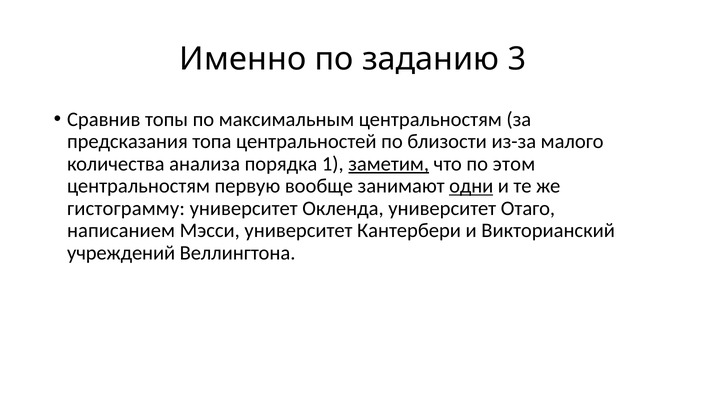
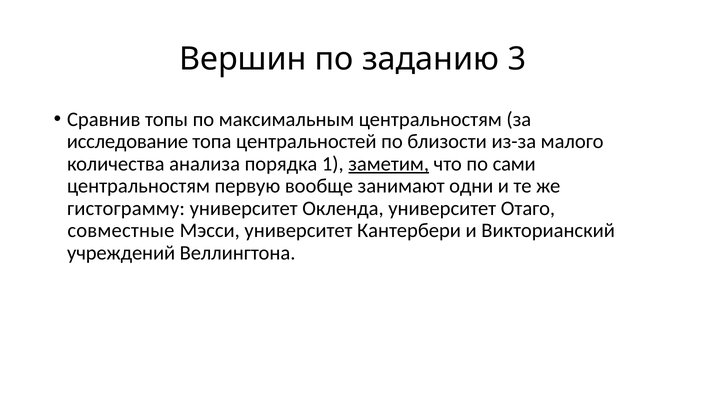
Именно: Именно -> Вершин (243, 59)
предсказания: предсказания -> исследование (127, 142)
этом: этом -> сами (514, 164)
одни underline: present -> none (471, 186)
написанием: написанием -> совместные (121, 231)
